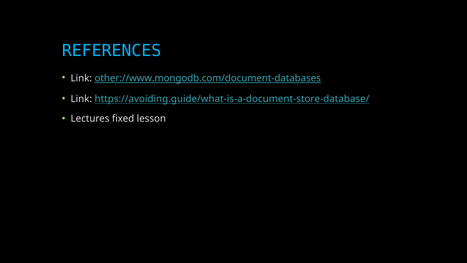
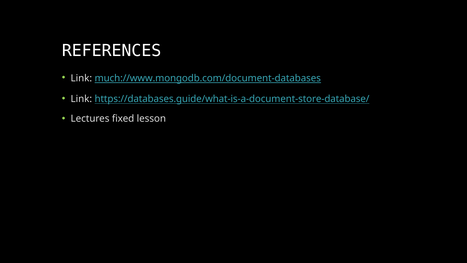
REFERENCES colour: light blue -> white (112, 51)
other://www.mongodb.com/document-databases: other://www.mongodb.com/document-databases -> much://www.mongodb.com/document-databases (208, 78)
https://avoiding.guide/what-is-a-document-store-database/: https://avoiding.guide/what-is-a-document-store-database/ -> https://databases.guide/what-is-a-document-store-database/ (232, 99)
